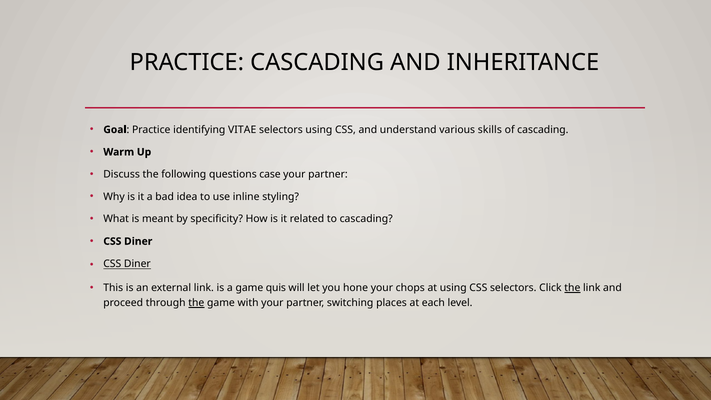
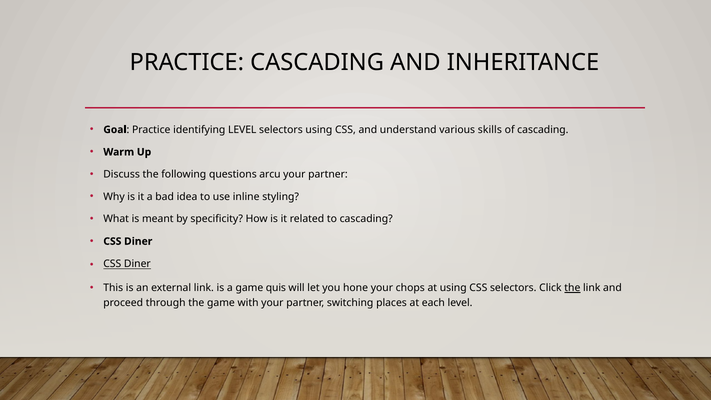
identifying VITAE: VITAE -> LEVEL (242, 130)
case: case -> arcu (270, 174)
the underline: present -> none (196, 303)
